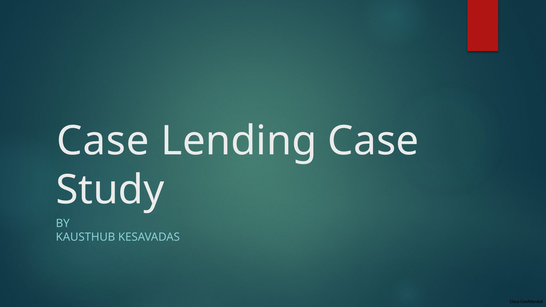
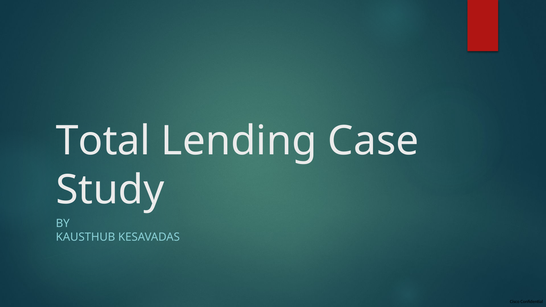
Case: Case -> Total (103, 141)
